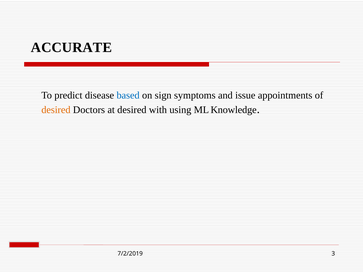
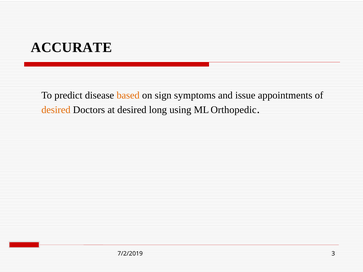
based colour: blue -> orange (128, 95)
with: with -> long (158, 110)
Knowledge: Knowledge -> Orthopedic (234, 110)
